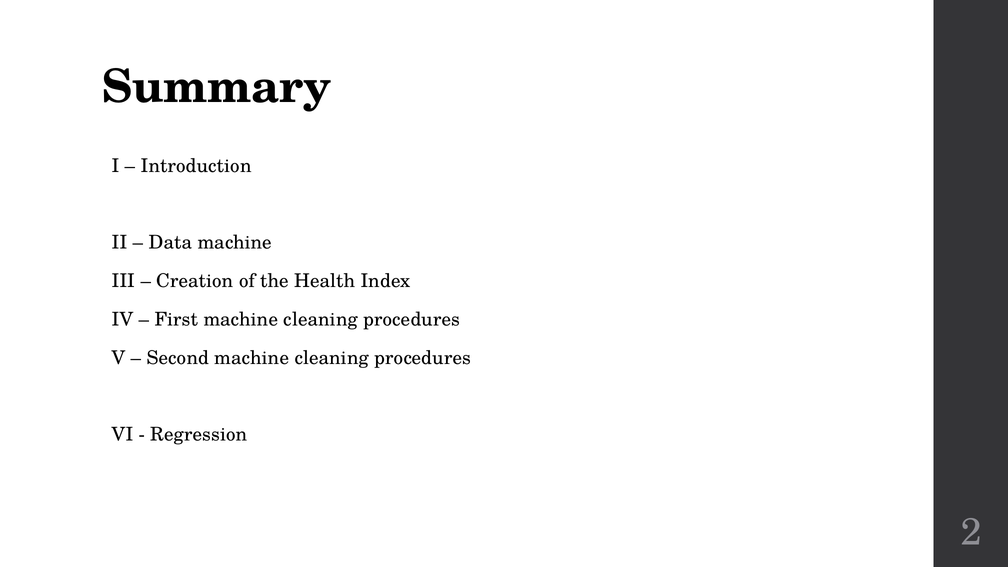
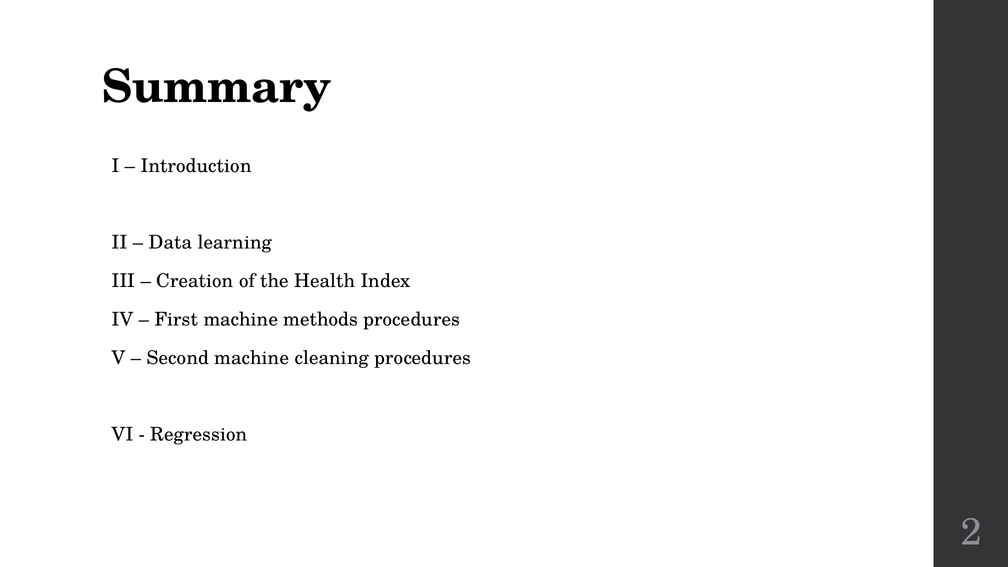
Data machine: machine -> learning (235, 243)
First machine cleaning: cleaning -> methods (321, 319)
